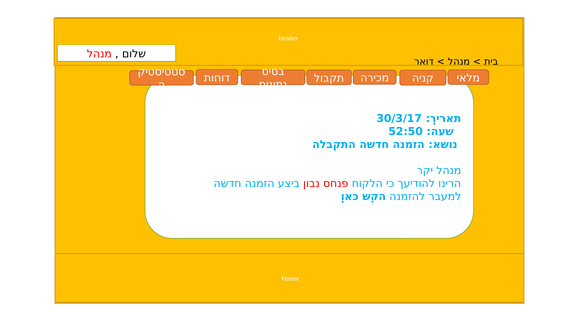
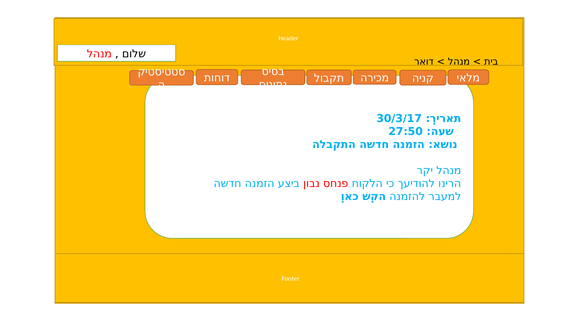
52:50: 52:50 -> 27:50 (406, 132)
